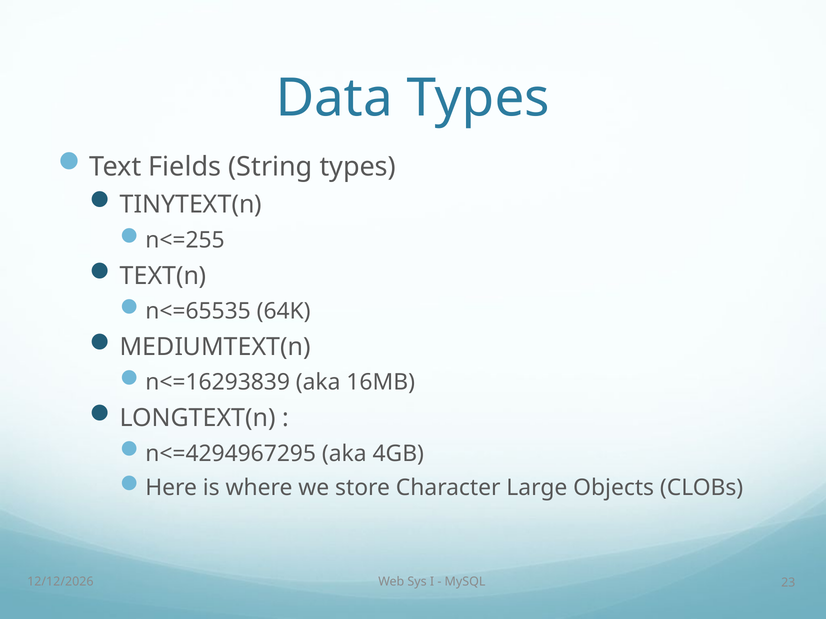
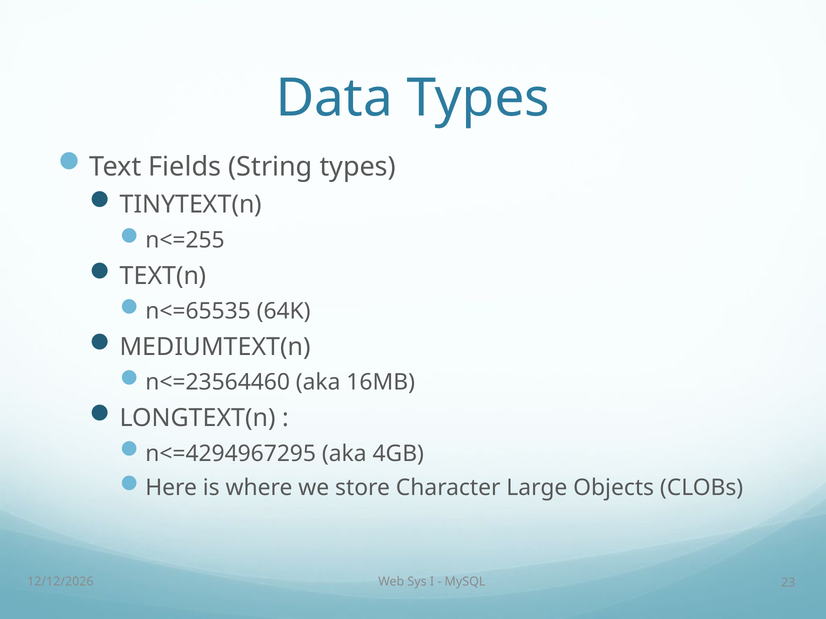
n<=16293839: n<=16293839 -> n<=23564460 (218, 382)
